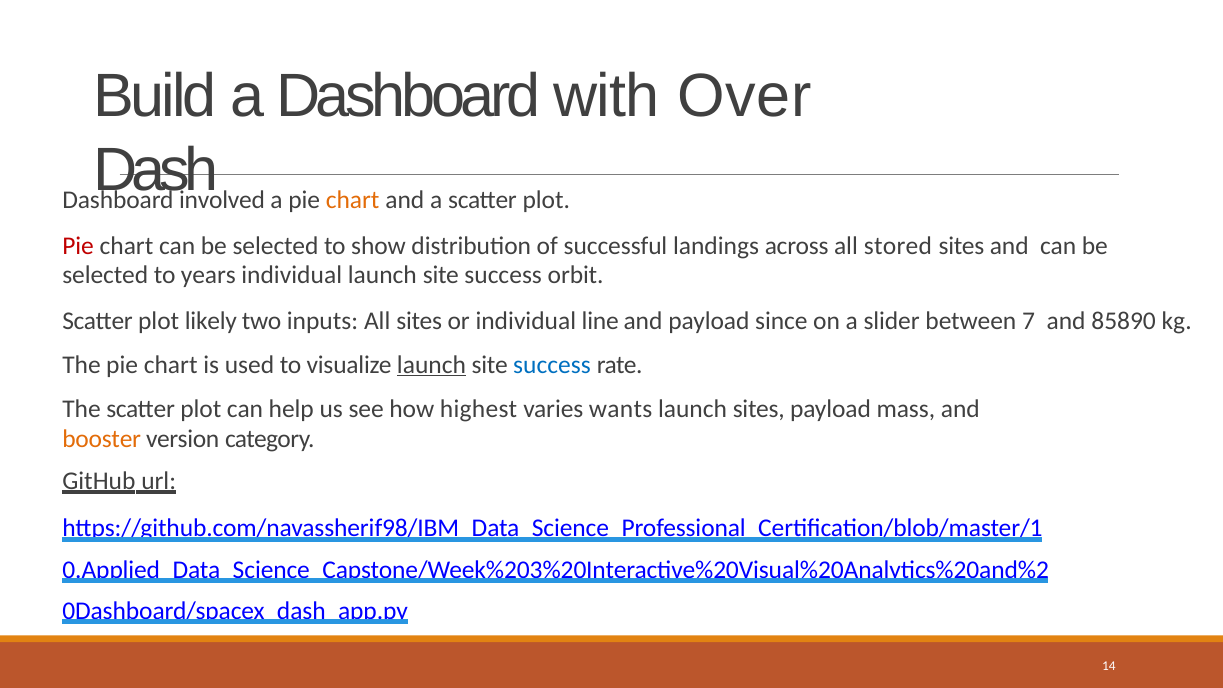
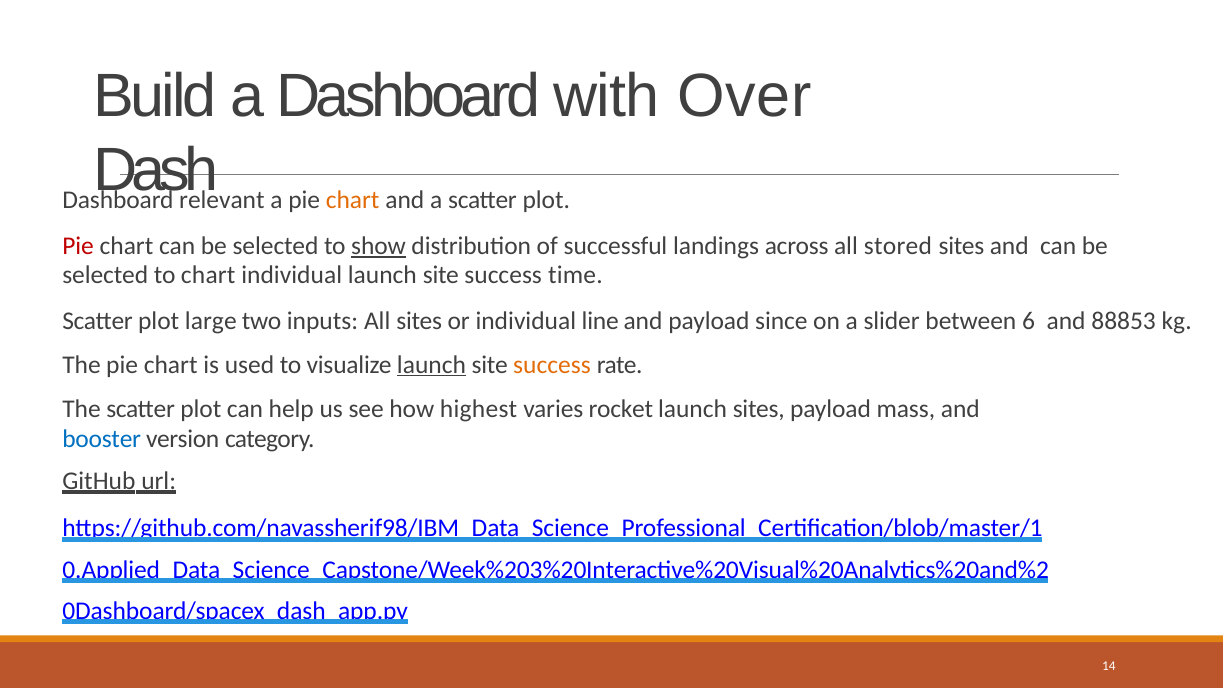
involved: involved -> relevant (222, 200)
show underline: none -> present (379, 246)
to years: years -> chart (208, 275)
orbit: orbit -> time (575, 275)
likely: likely -> large (211, 321)
7: 7 -> 6 (1029, 321)
85890: 85890 -> 88853 (1124, 321)
success colour: blue -> orange (552, 365)
wants: wants -> rocket (621, 409)
booster colour: orange -> blue (102, 439)
